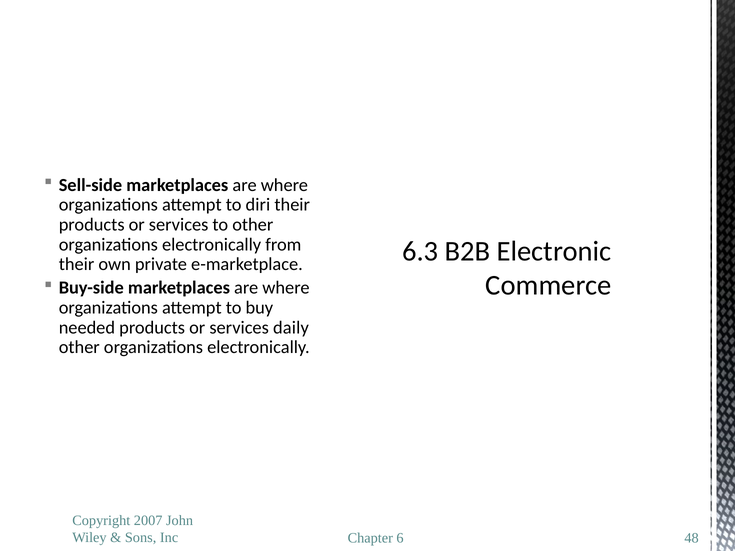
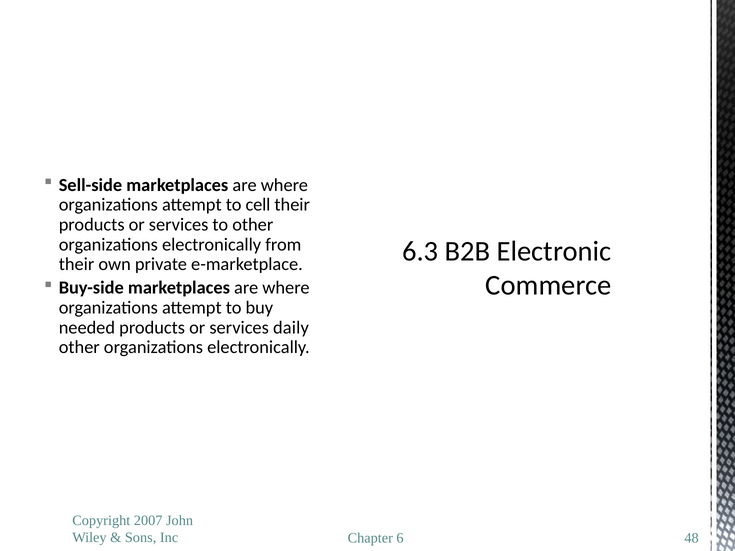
diri: diri -> cell (258, 205)
